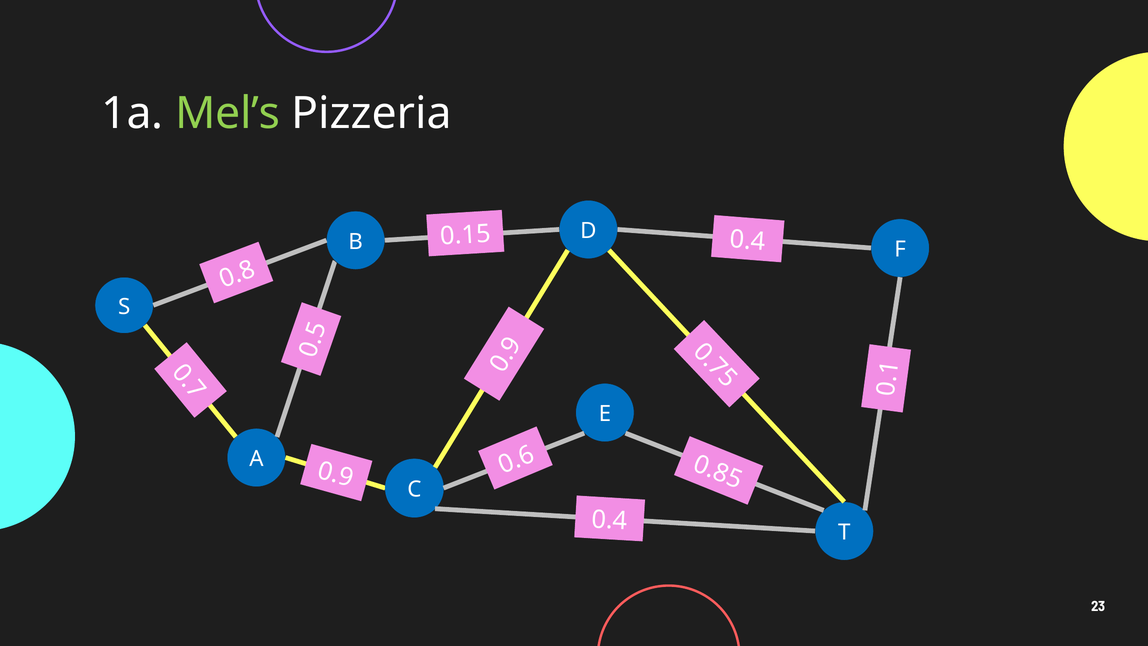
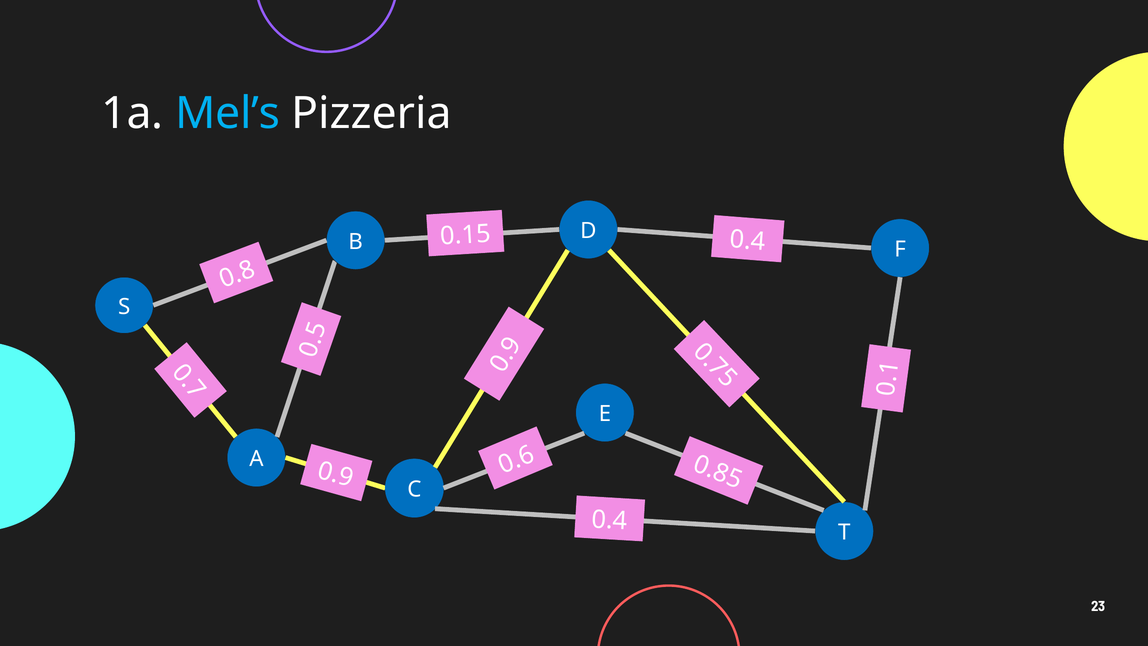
Mel’s colour: light green -> light blue (228, 114)
